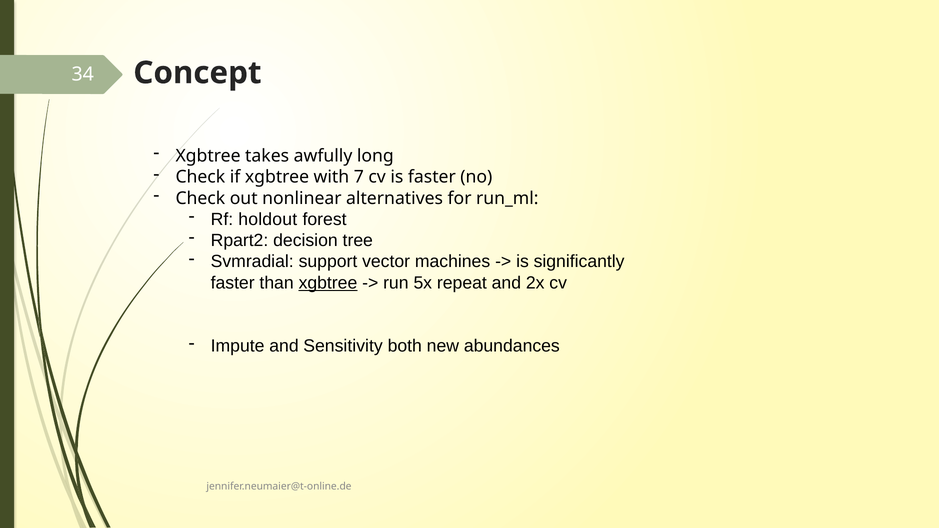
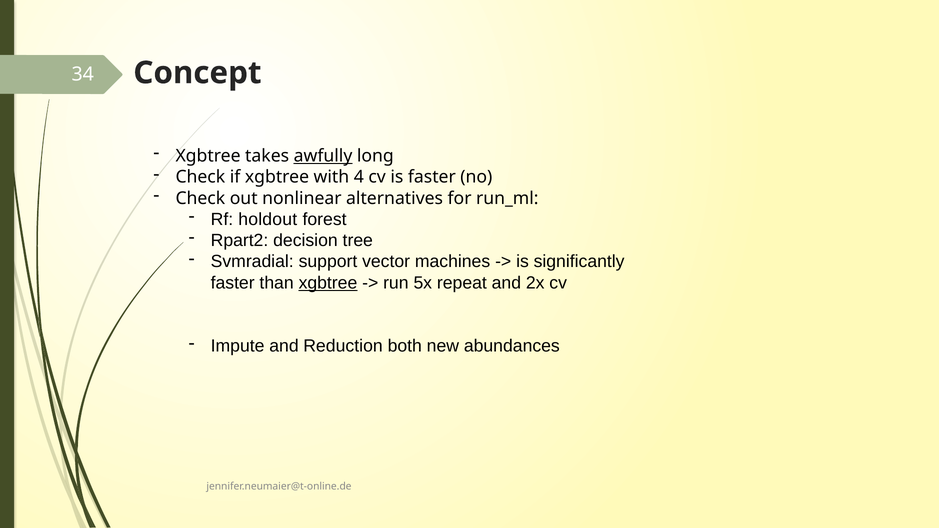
awfully underline: none -> present (323, 156)
7: 7 -> 4 (359, 177)
Sensitivity: Sensitivity -> Reduction (343, 346)
